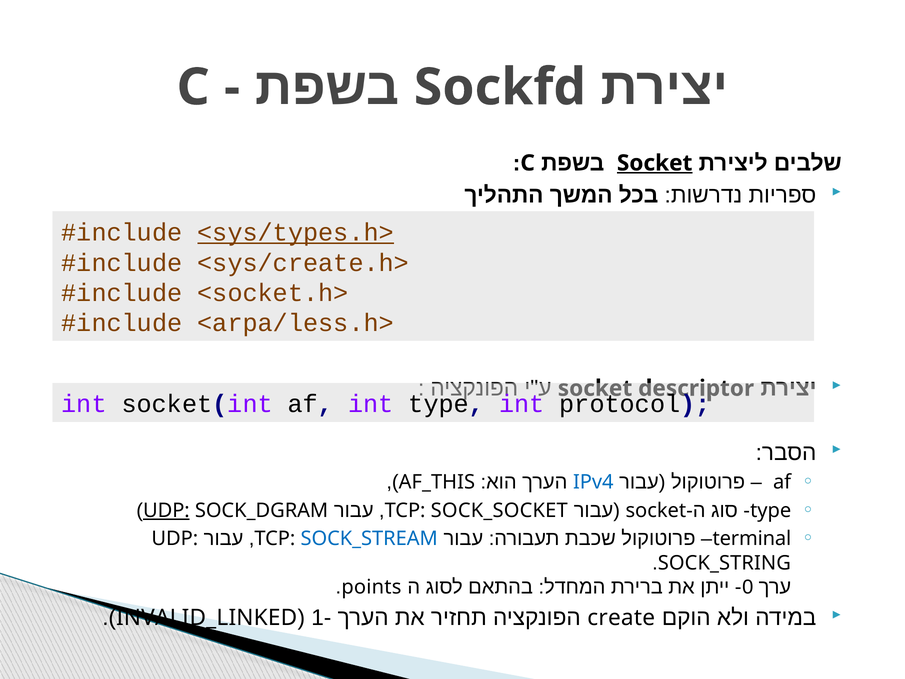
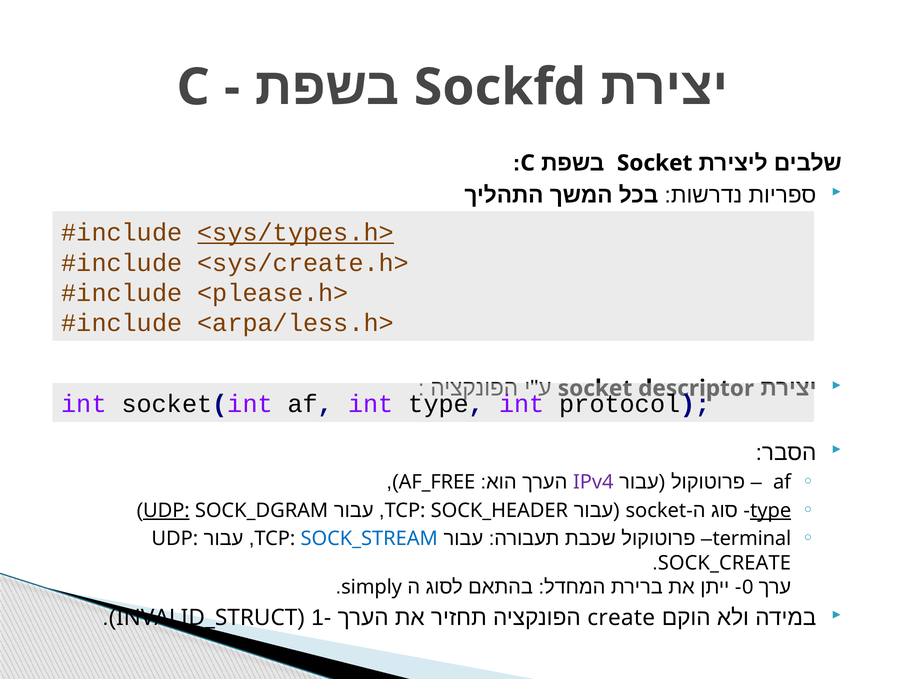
Socket underline: present -> none (655, 163)
<socket.h>: <socket.h> -> <please.h> (273, 293)
AF_THIS: AF_THIS -> AF_FREE (437, 482)
IPv4 colour: blue -> purple (593, 482)
SOCK_SOCKET: SOCK_SOCKET -> SOCK_HEADER (499, 510)
type underline: none -> present (771, 510)
SOCK_STRING: SOCK_STRING -> SOCK_CREATE (724, 563)
points: points -> simply (372, 587)
INVALID_LINKED: INVALID_LINKED -> INVALID_STRUCT (207, 618)
